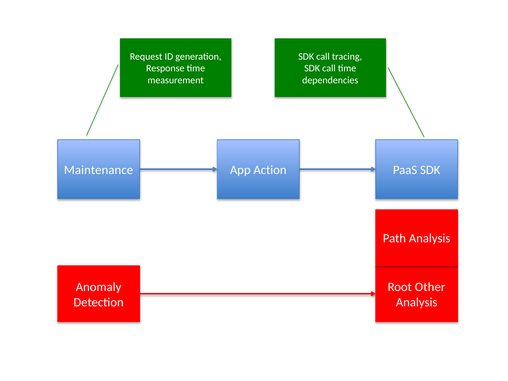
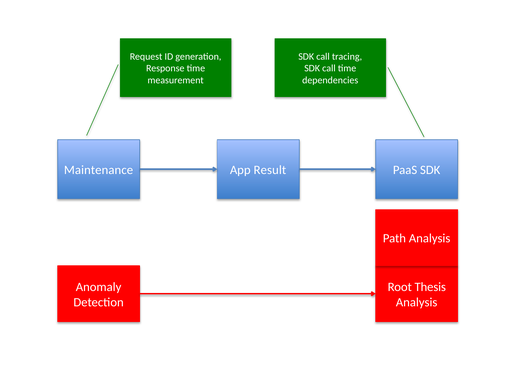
Action: Action -> Result (270, 170)
Other: Other -> Thesis (430, 287)
